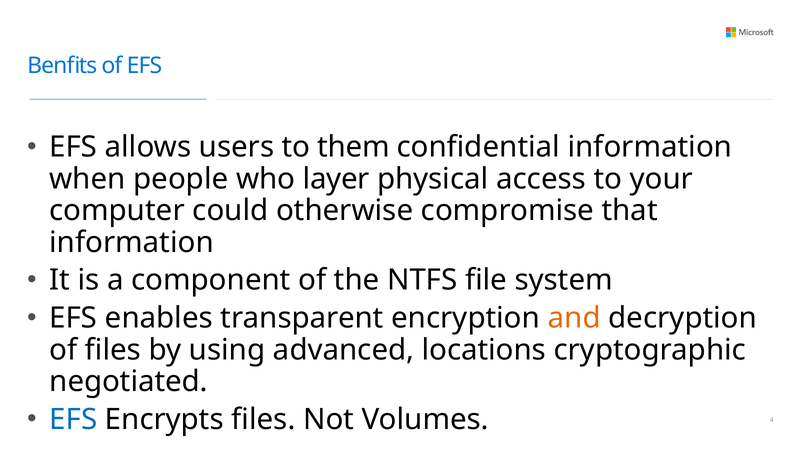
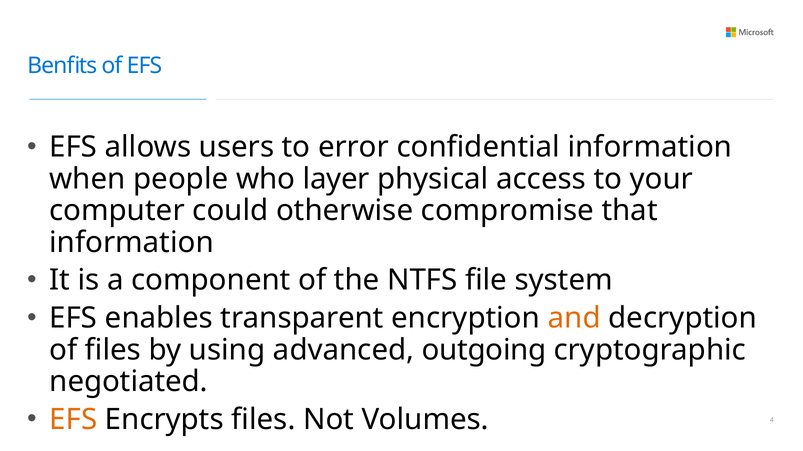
them: them -> error (353, 147)
locations: locations -> outgoing (484, 350)
EFS colour: blue -> orange (73, 420)
